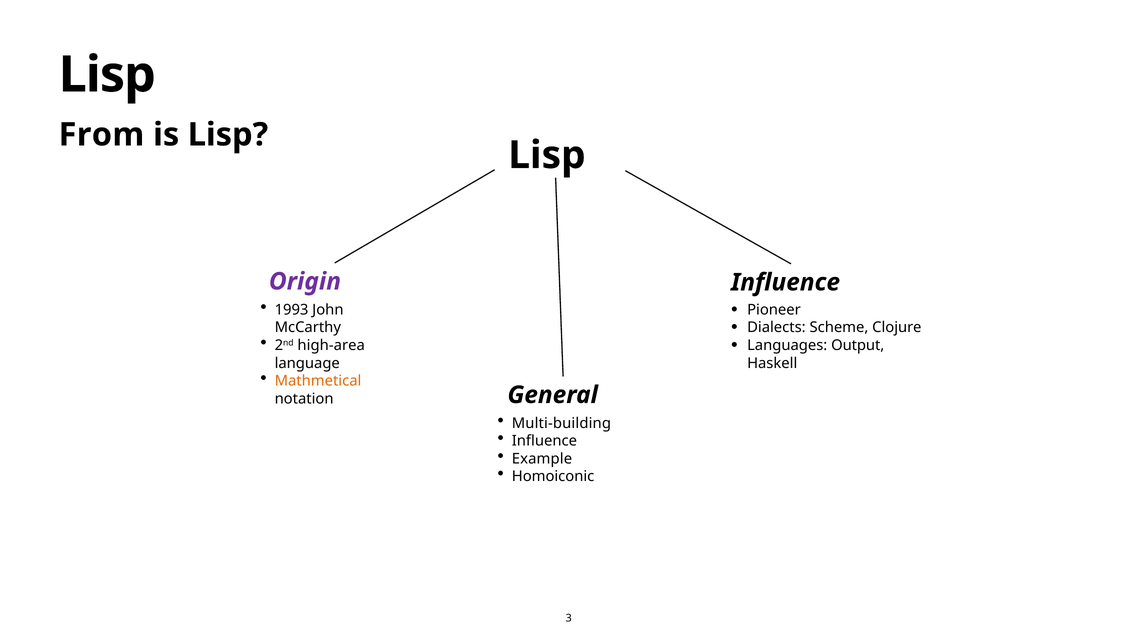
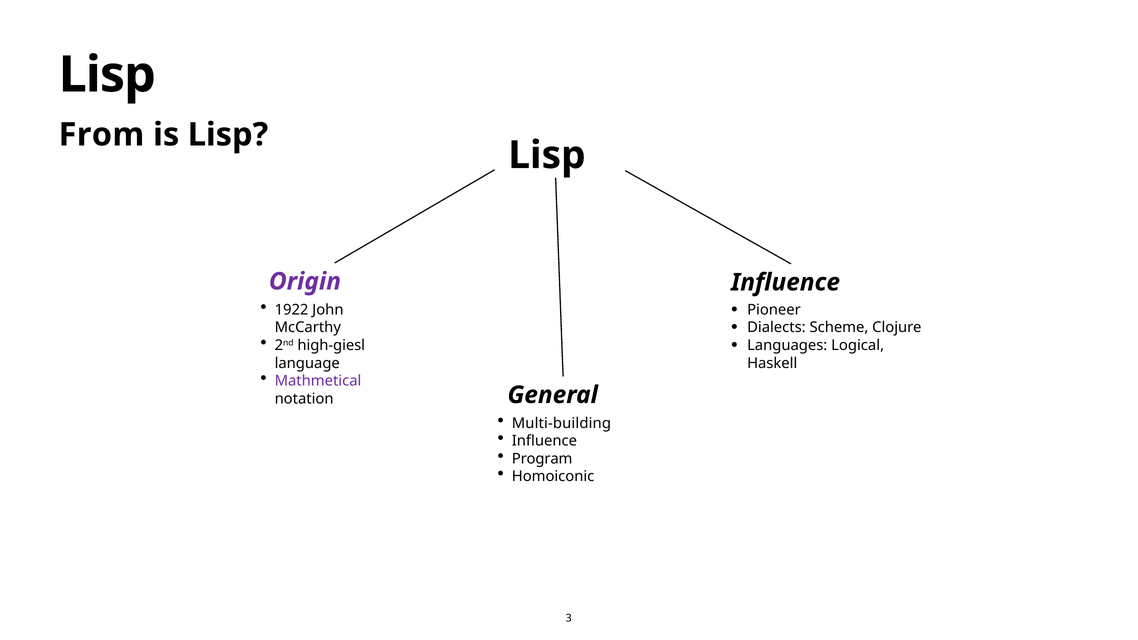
1993: 1993 -> 1922 (292, 310)
high-area: high-area -> high-giesl (331, 345)
Output: Output -> Logical (858, 345)
Mathmetical colour: orange -> purple (318, 381)
Example: Example -> Program (542, 459)
